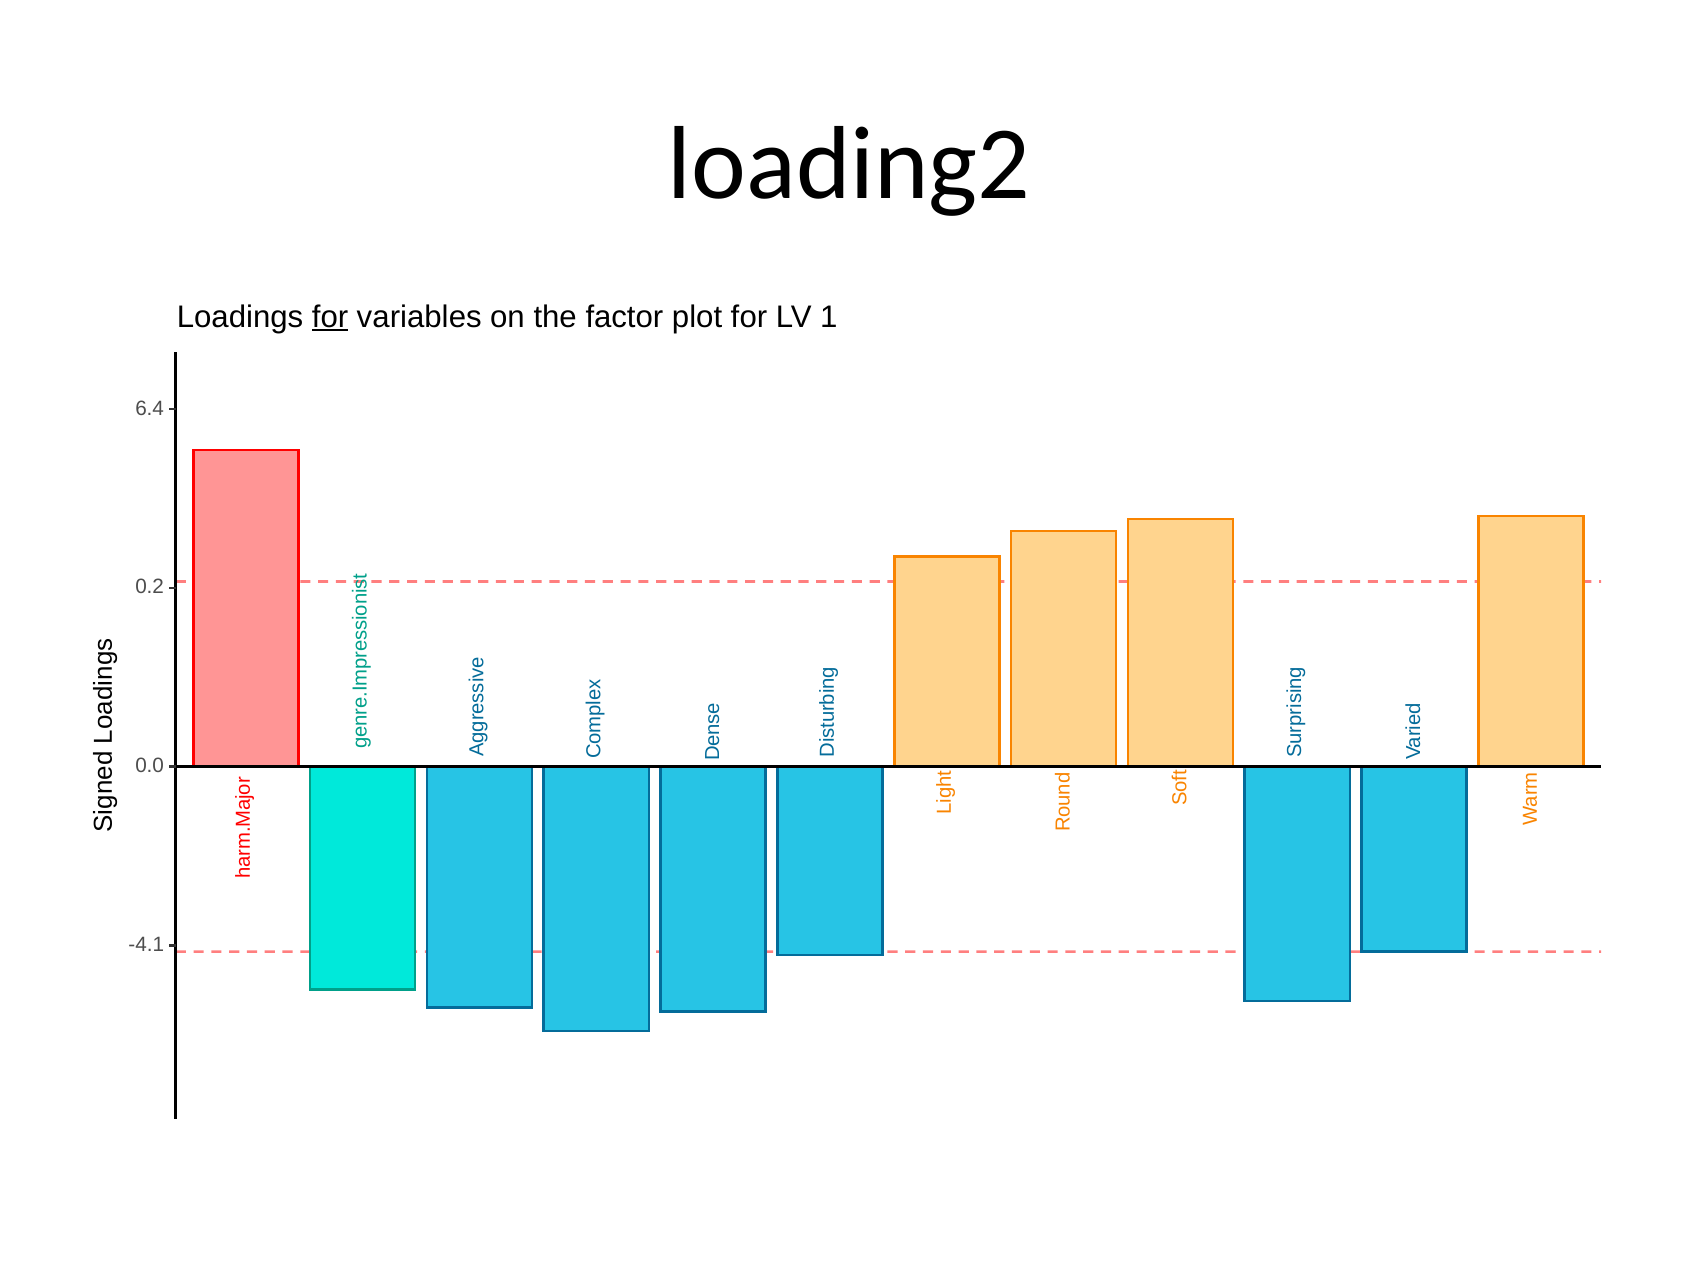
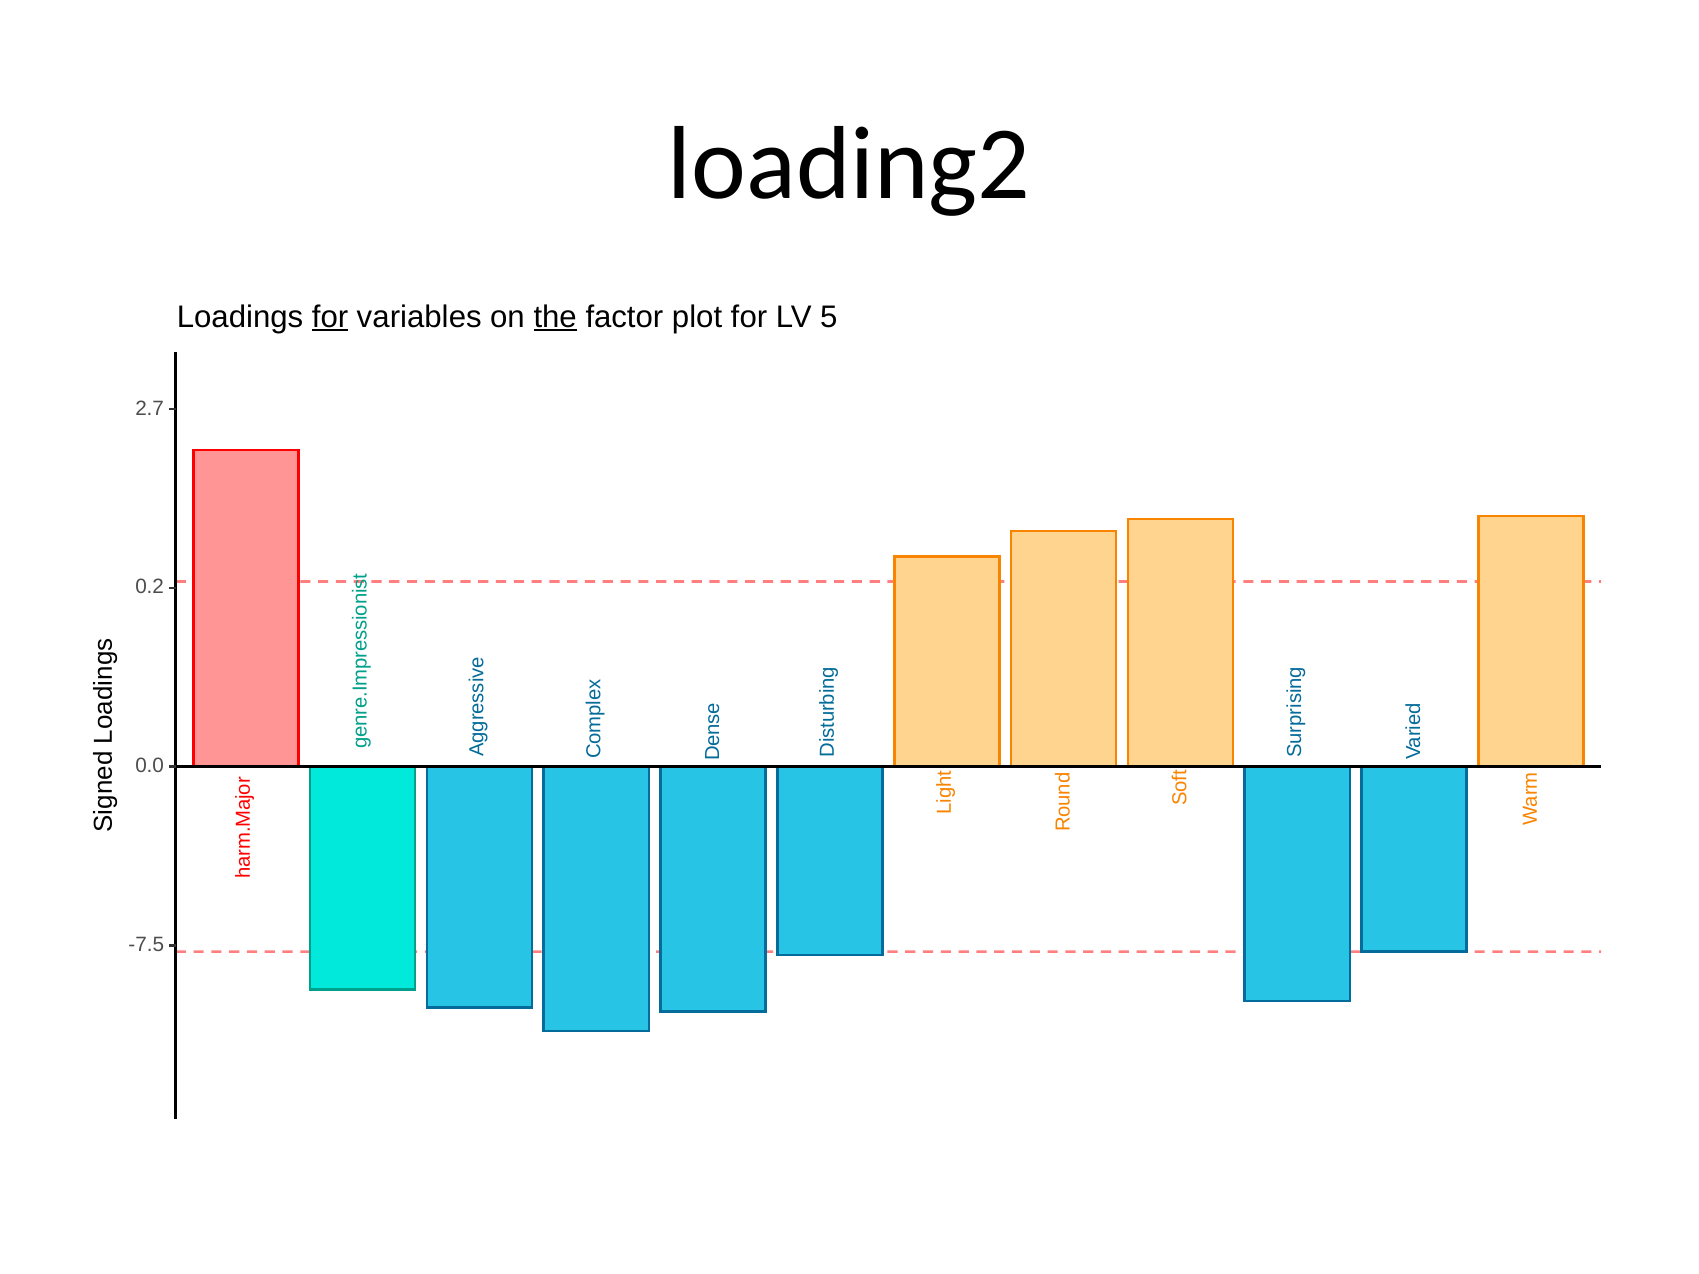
the underline: none -> present (555, 317)
1: 1 -> 5 (829, 317)
6.4: 6.4 -> 2.7 (150, 408)
-4.1: -4.1 -> -7.5 (146, 945)
